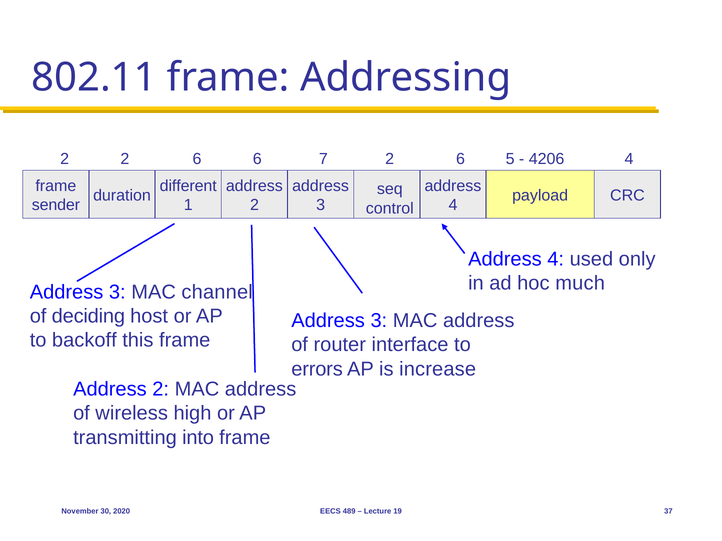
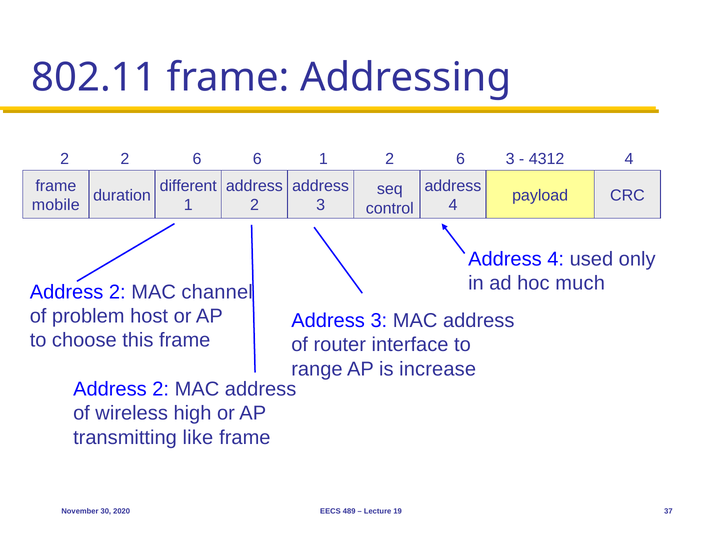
6 7: 7 -> 1 (323, 159)
6 5: 5 -> 3 (510, 159)
4206: 4206 -> 4312 (547, 159)
sender: sender -> mobile (56, 205)
3: 3 -> 2 (117, 292)
deciding: deciding -> problem (88, 316)
backoff: backoff -> choose (84, 340)
errors: errors -> range (317, 369)
into: into -> like (198, 438)
